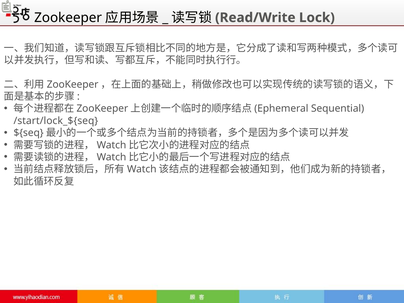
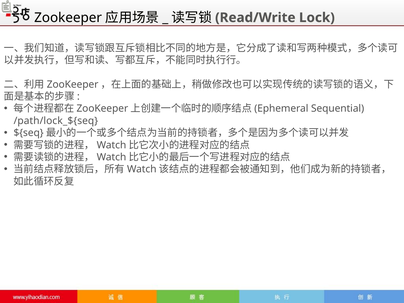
/start/lock_${seq: /start/lock_${seq -> /path/lock_${seq (56, 121)
